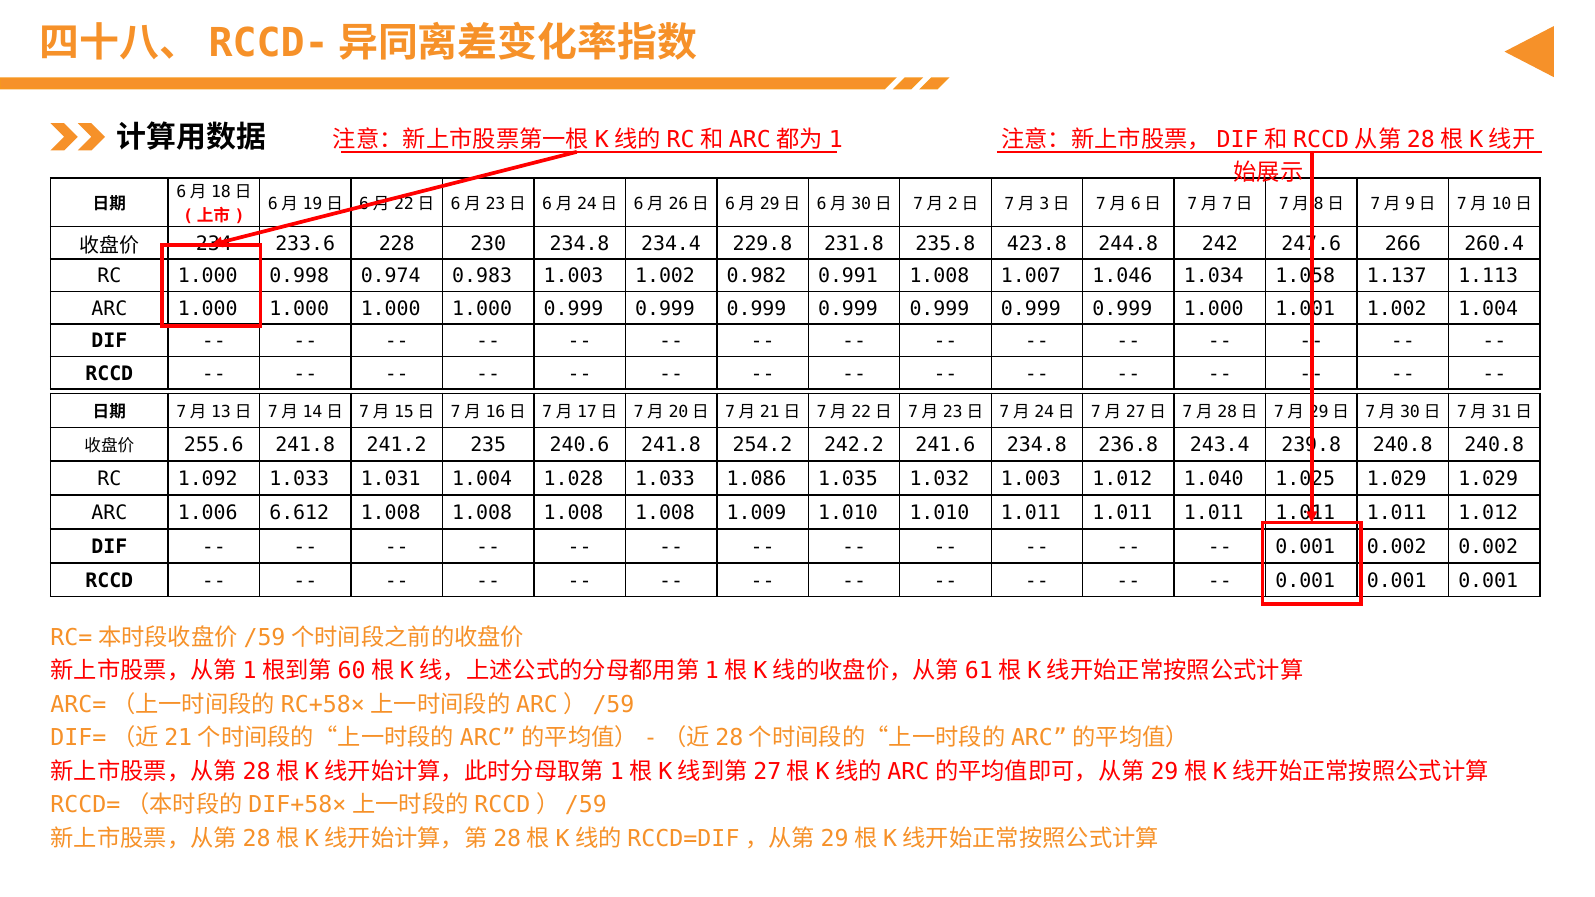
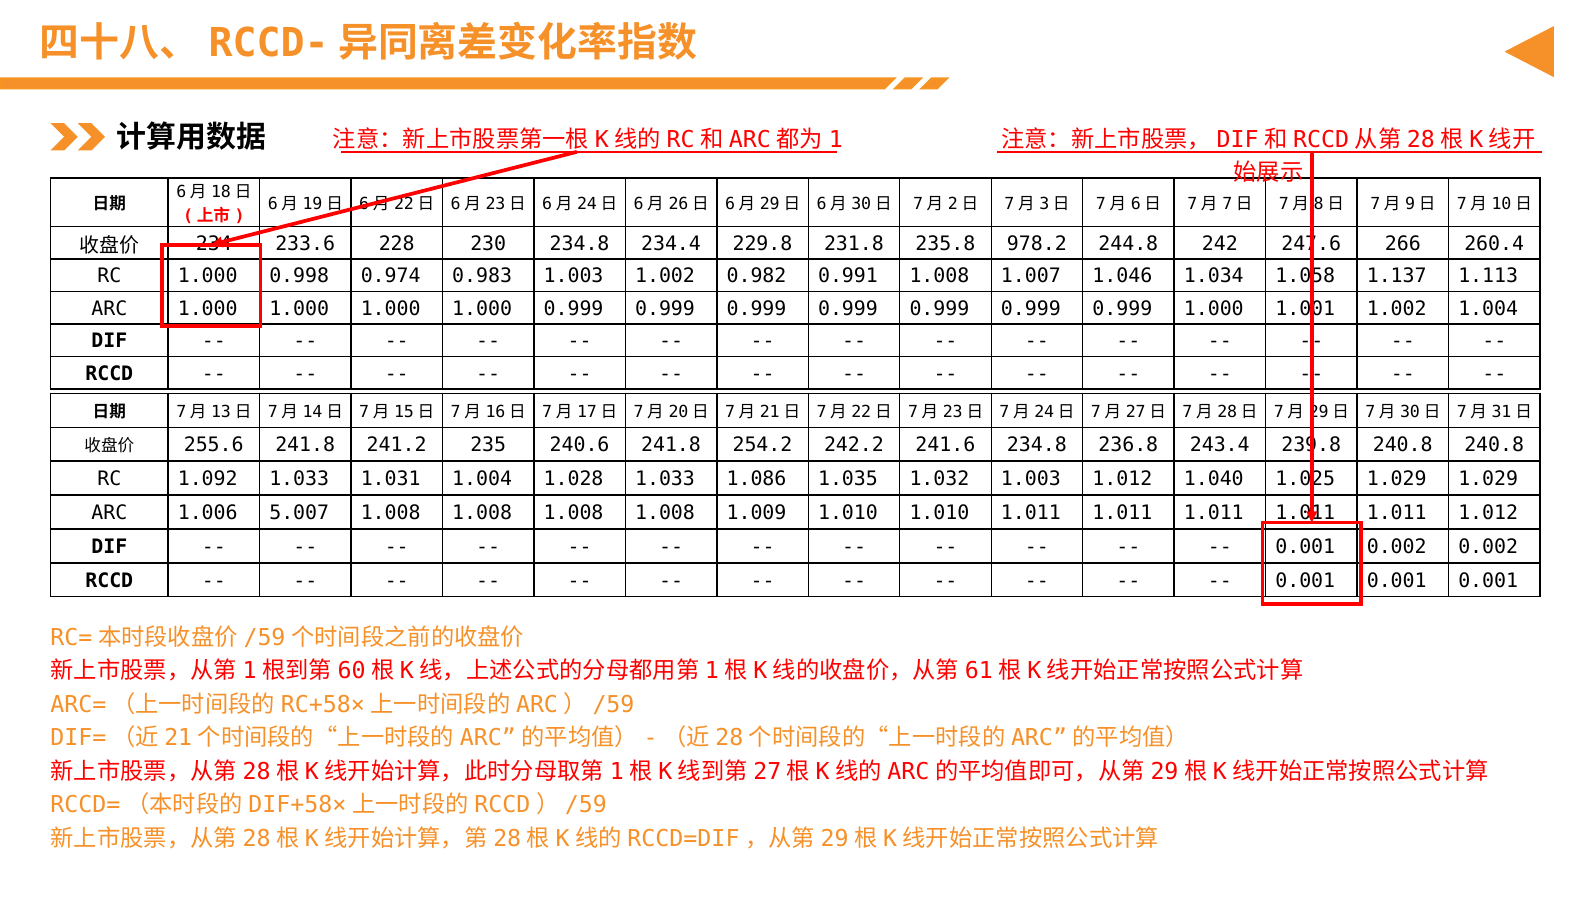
423.8: 423.8 -> 978.2 (1037, 244)
6.612: 6.612 -> 5.007 (299, 513)
